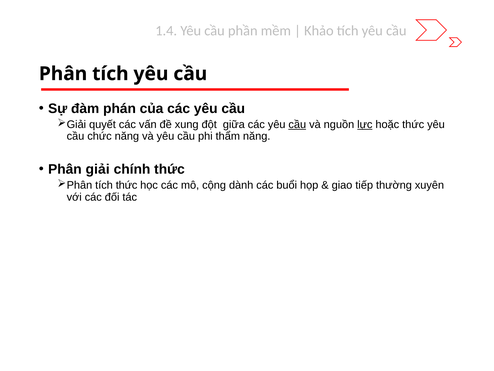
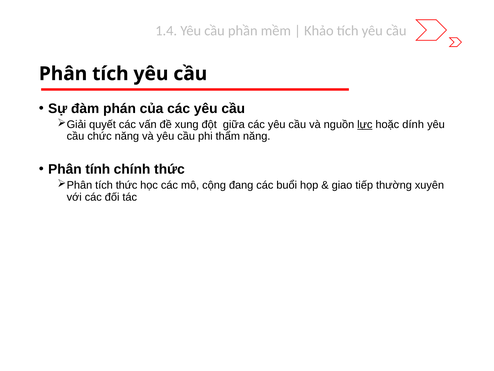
cầu underline: present -> none (297, 124)
hoặc thức: thức -> dính (413, 124)
giải: giải -> tính (98, 169)
dành: dành -> đang (241, 185)
